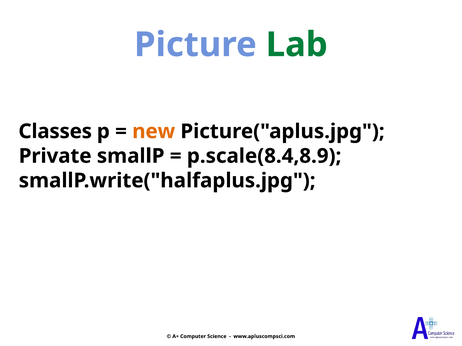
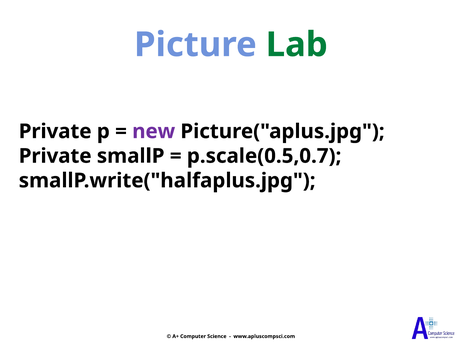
Classes: Classes -> Private (55, 132)
new colour: orange -> purple (154, 132)
p.scale(8.4,8.9: p.scale(8.4,8.9 -> p.scale(0.5,0.7 (264, 156)
